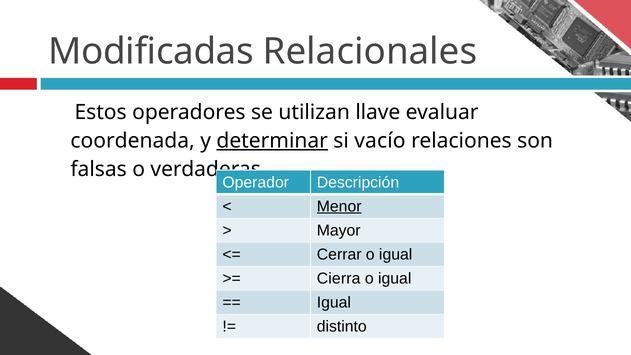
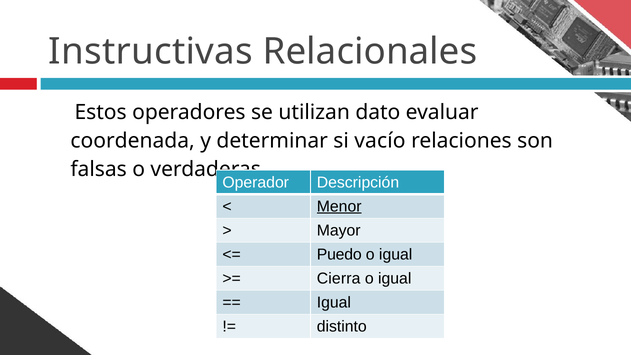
Modificadas: Modificadas -> Instructivas (151, 51)
llave: llave -> dato (378, 112)
determinar underline: present -> none (272, 141)
Cerrar: Cerrar -> Puedo (339, 254)
